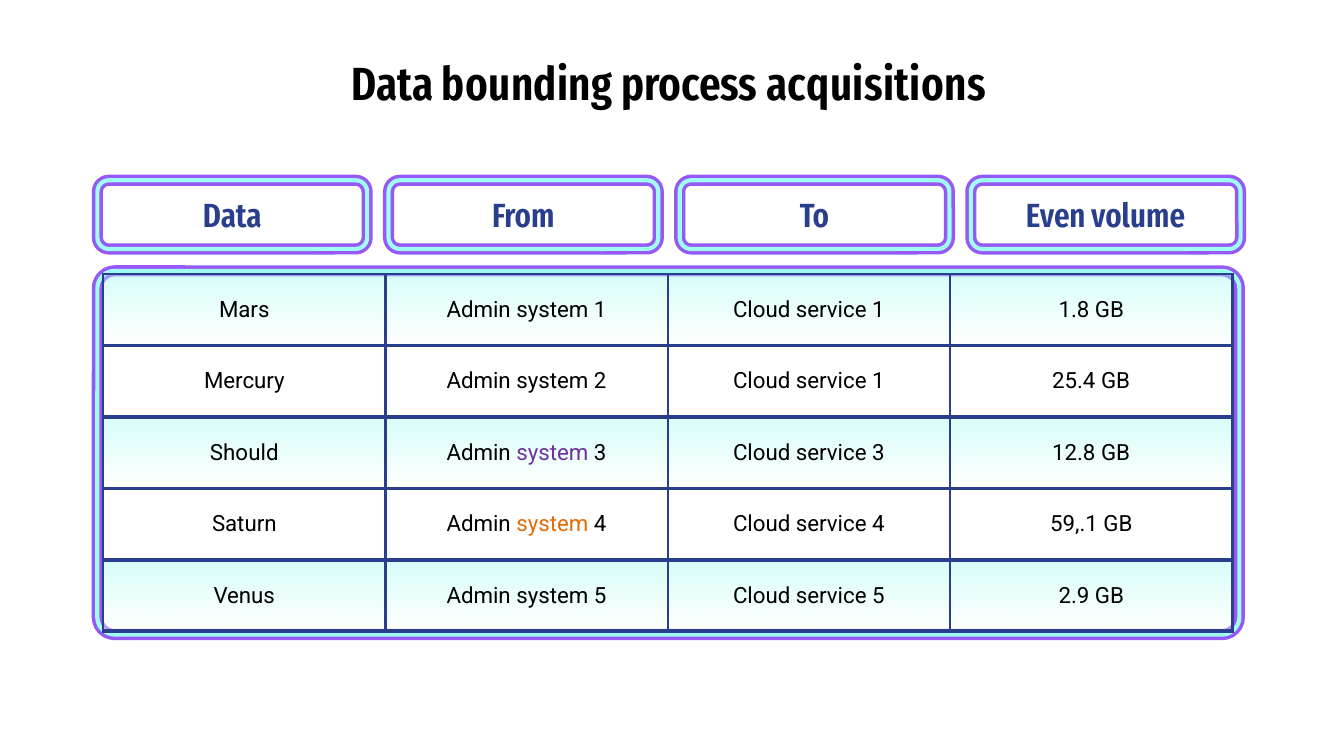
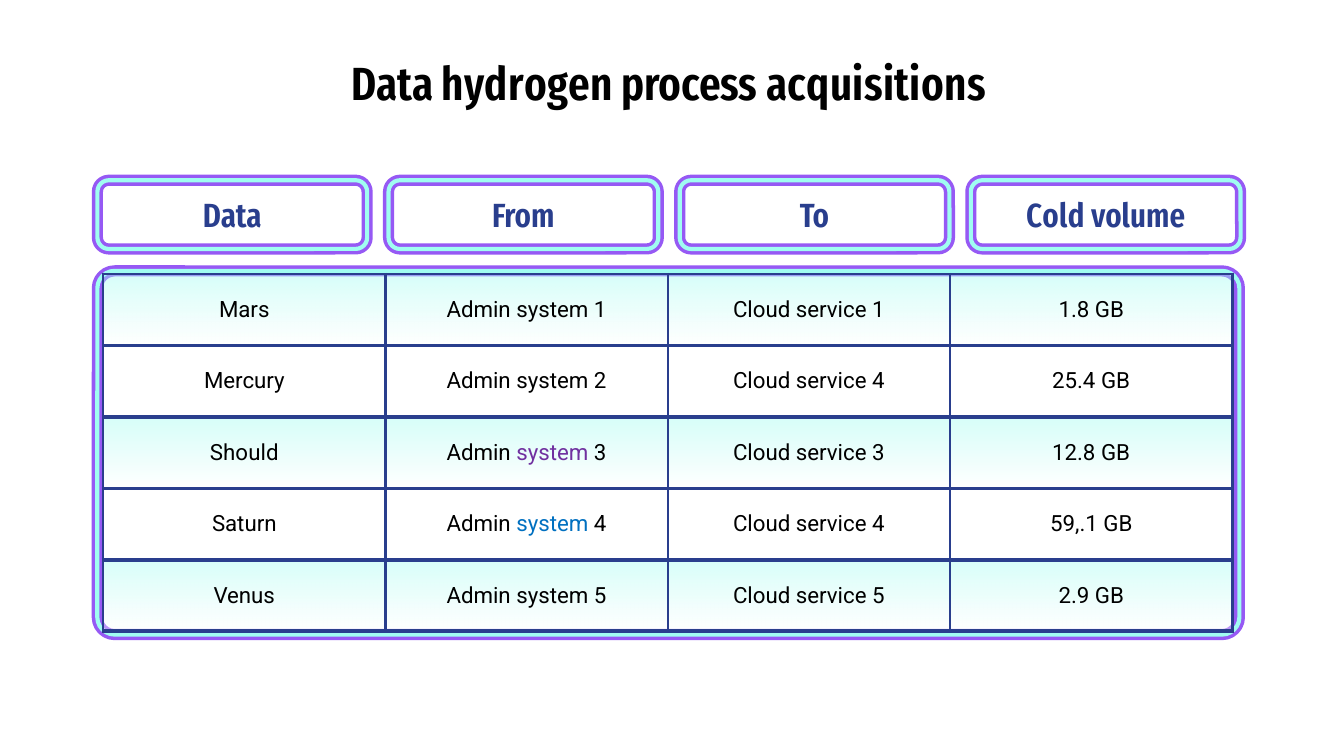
bounding: bounding -> hydrogen (527, 85)
Even: Even -> Cold (1055, 217)
2 Cloud service 1: 1 -> 4 (878, 381)
system colour: orange -> blue (552, 524)
